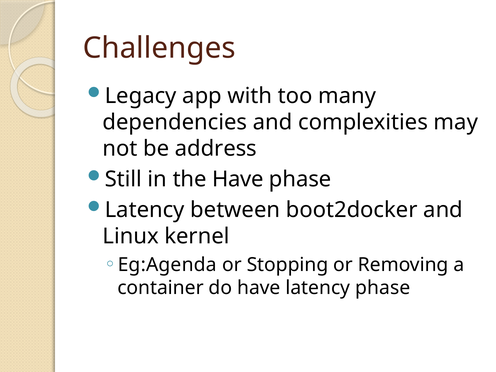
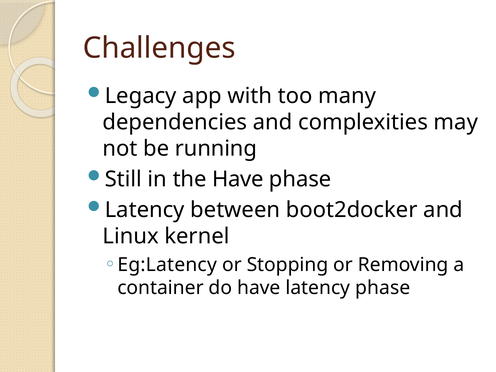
address: address -> running (216, 149)
Eg:Agenda: Eg:Agenda -> Eg:Latency (167, 265)
